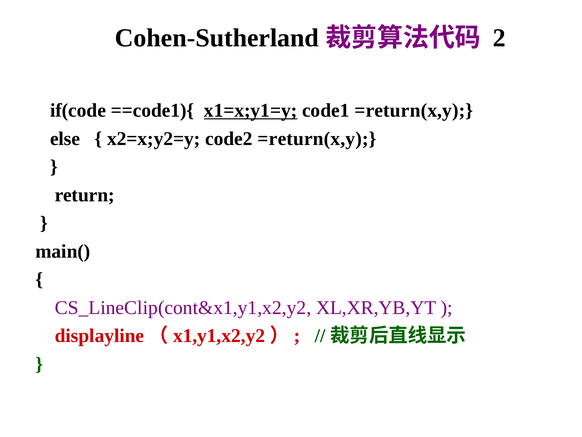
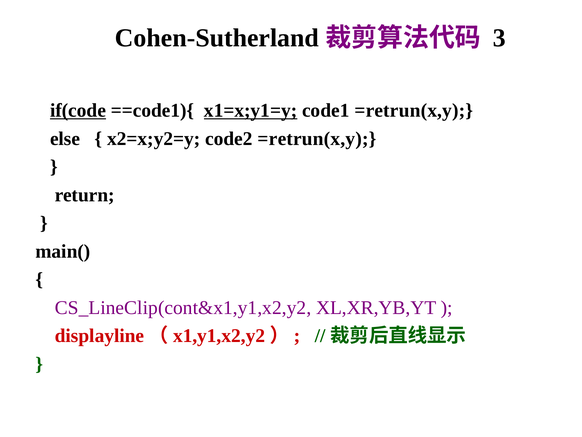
2: 2 -> 3 (499, 38)
if(code underline: none -> present (78, 110)
code1 =return(x,y: =return(x,y -> =retrun(x,y (414, 110)
code2 =return(x,y: =return(x,y -> =retrun(x,y (317, 138)
